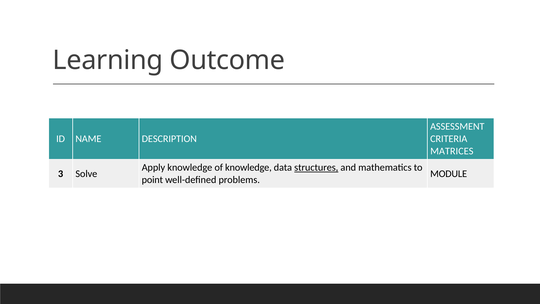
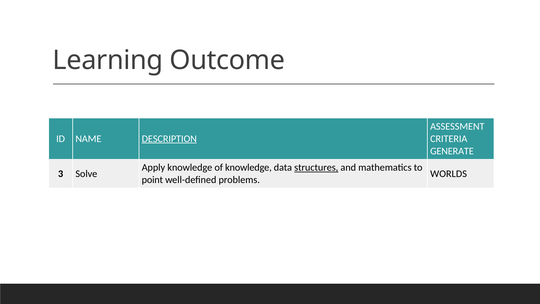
DESCRIPTION underline: none -> present (169, 139)
MATRICES: MATRICES -> GENERATE (452, 151)
MODULE: MODULE -> WORLDS (449, 174)
